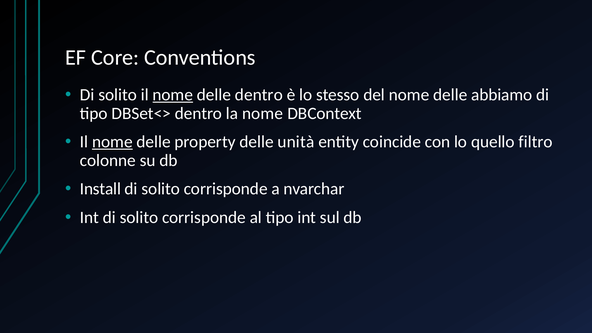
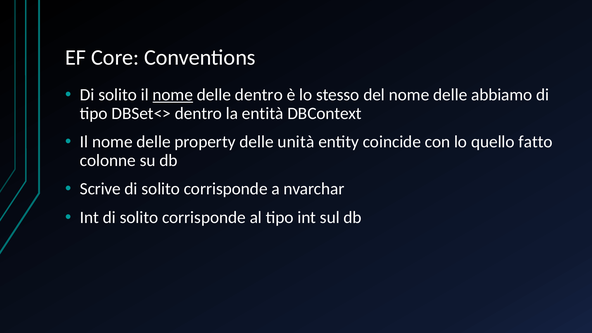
la nome: nome -> entità (263, 113)
nome underline: present -> none (112, 142)
filtro: filtro -> fatto (536, 142)
Install: Install -> Scrive (100, 189)
